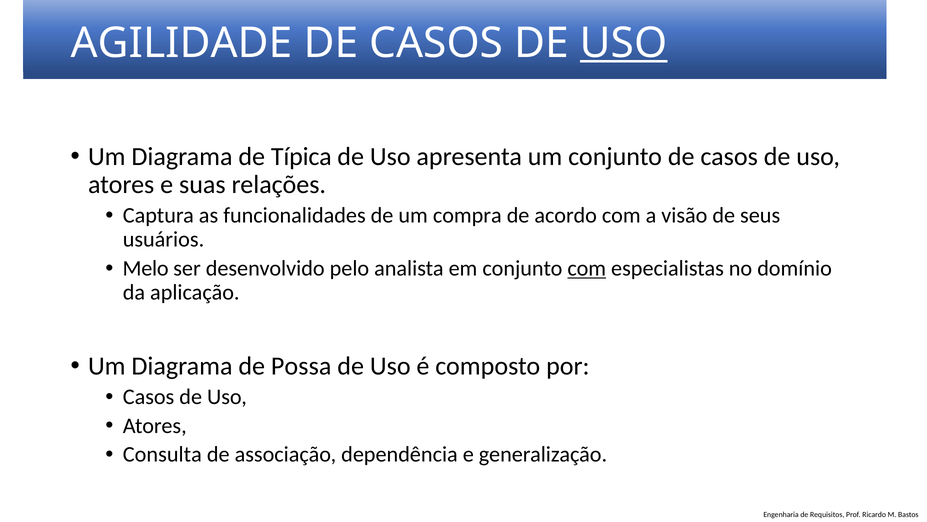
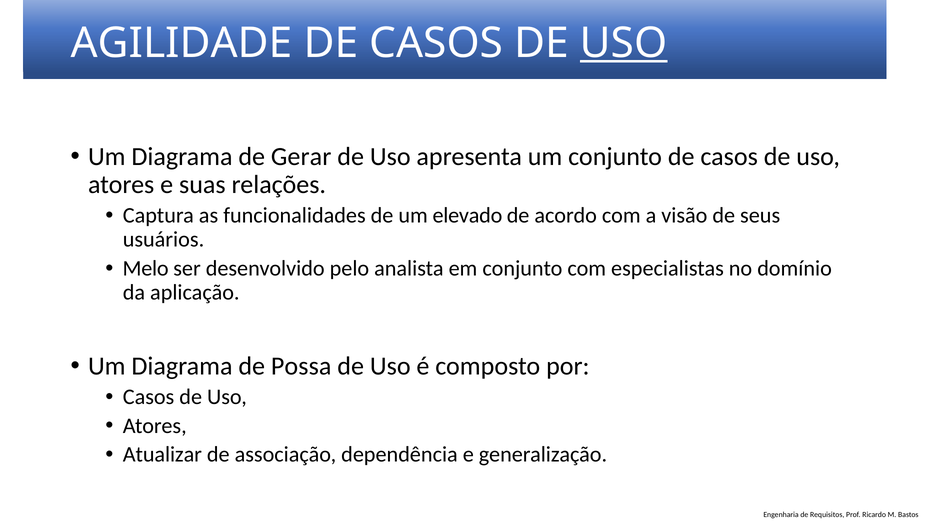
Típica: Típica -> Gerar (301, 156)
compra: compra -> elevado (467, 215)
com underline: present -> none (587, 268)
Consulta: Consulta -> Atualizar (162, 454)
